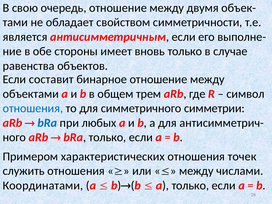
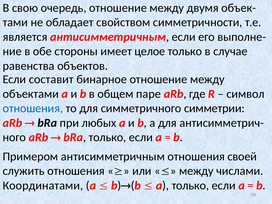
вновь: вновь -> целое (150, 51)
трем: трем -> паре (149, 94)
bRa colour: blue -> black (47, 123)
Примером характеристических: характеристических -> антисимметричным (113, 156)
точек: точек -> своей (242, 156)
